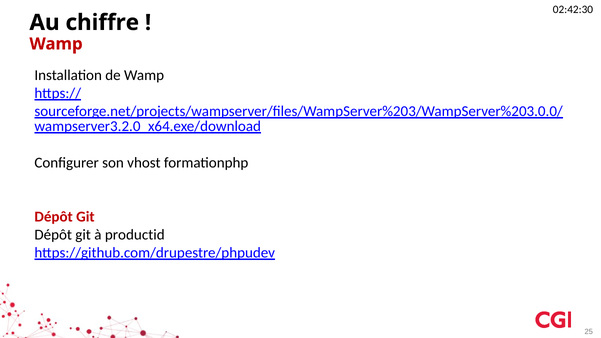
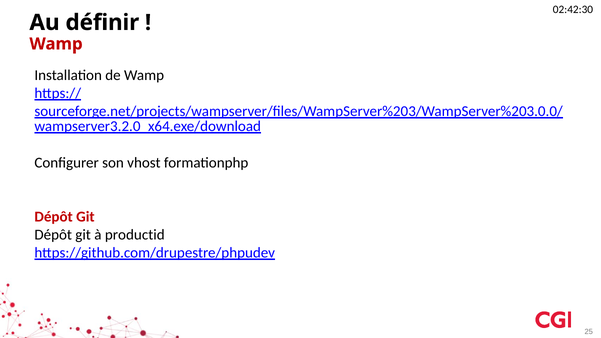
chiffre: chiffre -> définir (102, 23)
